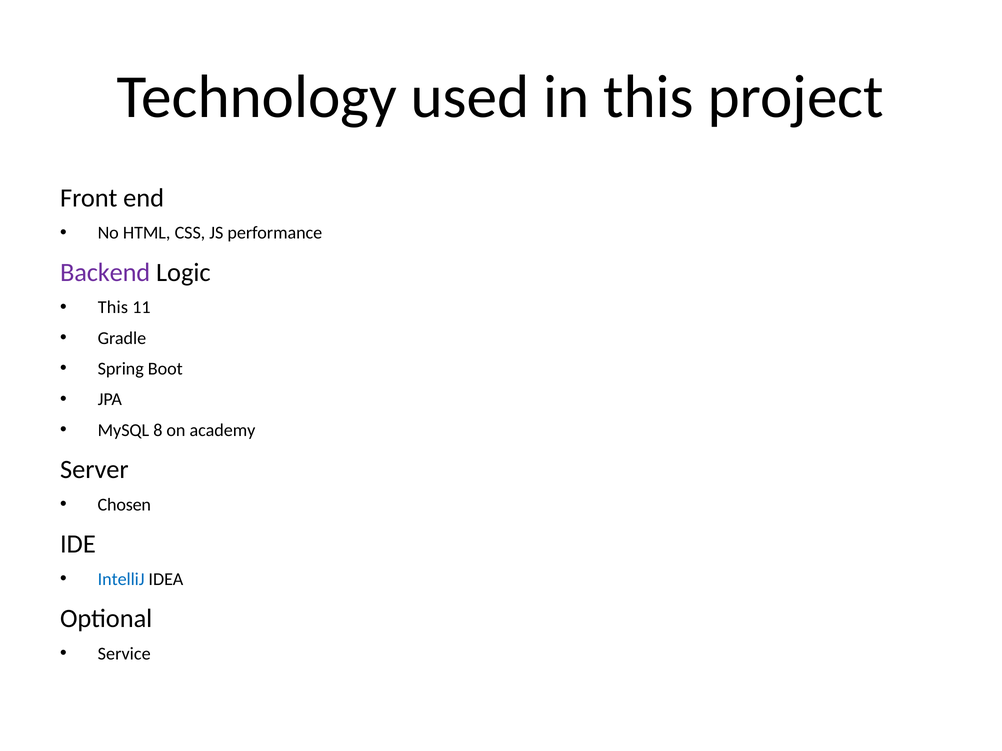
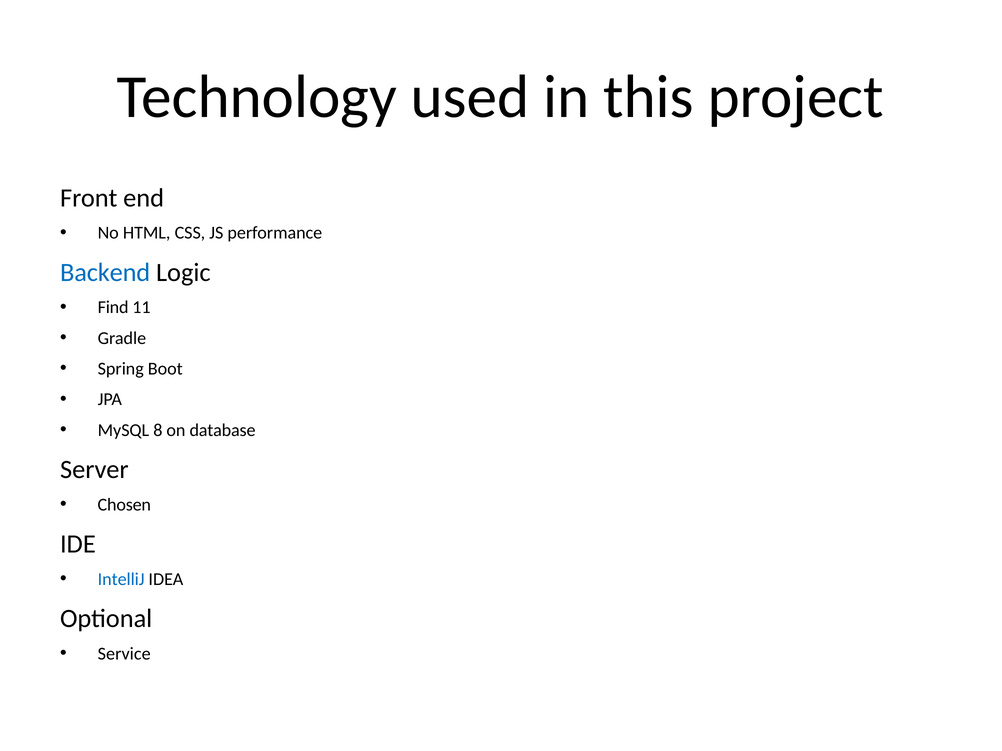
Backend colour: purple -> blue (105, 273)
This: This -> Find (113, 308)
academy: academy -> database (223, 430)
